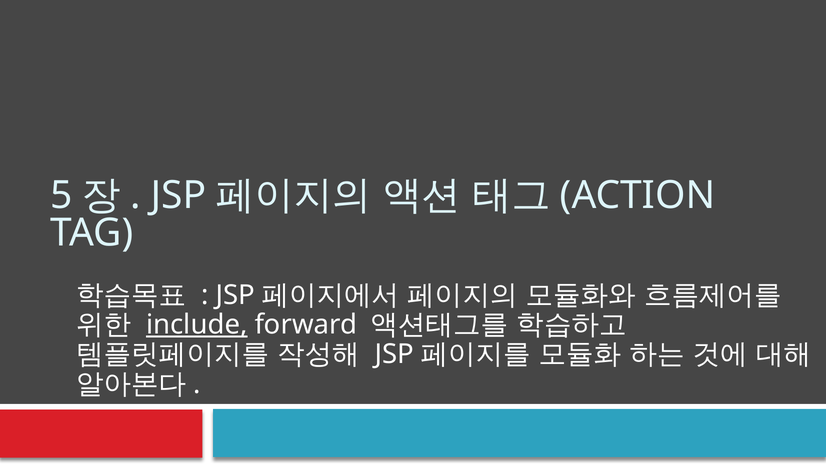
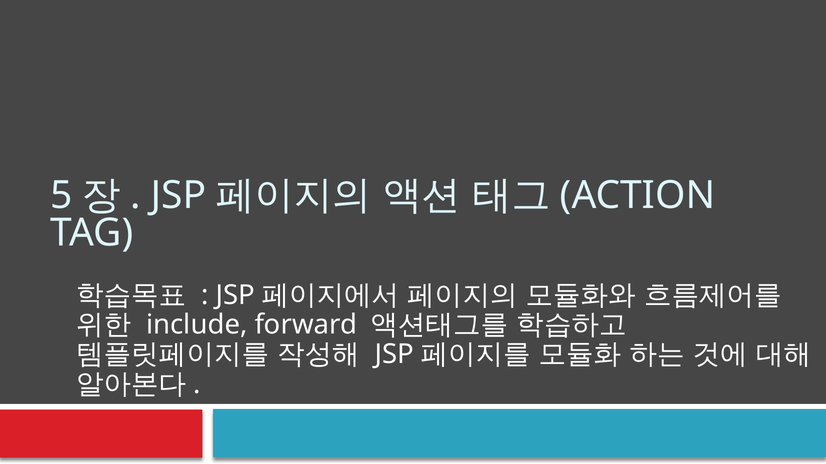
include underline: present -> none (197, 325)
